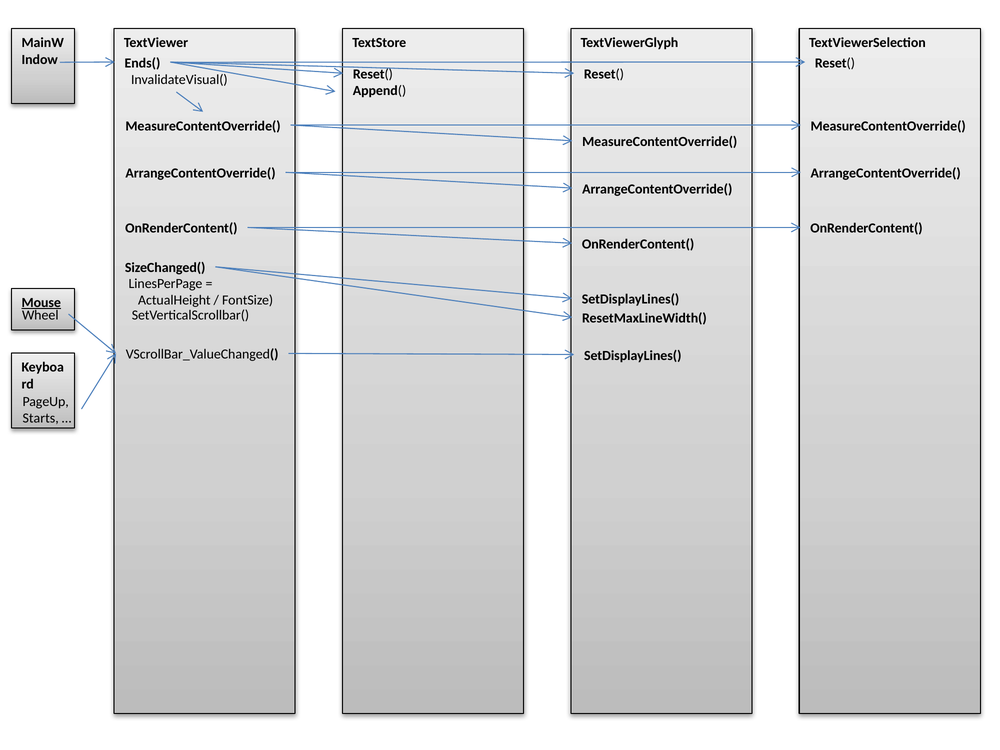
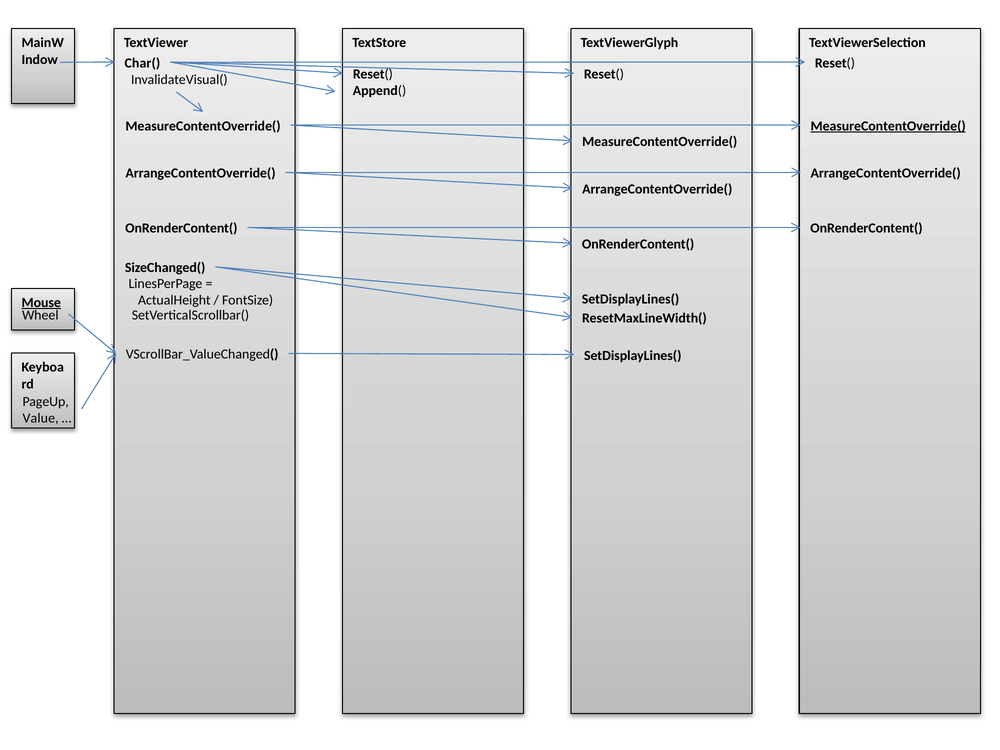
Ends(: Ends( -> Char( (142, 63)
MeasureContentOverride( underline: none -> present (888, 126)
Starts: Starts -> Value (41, 418)
